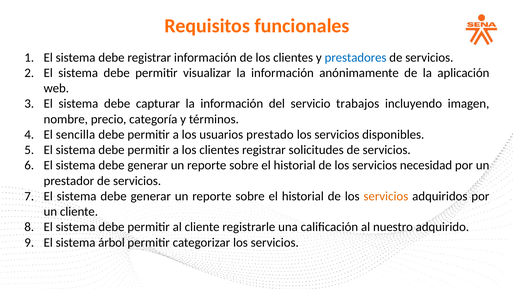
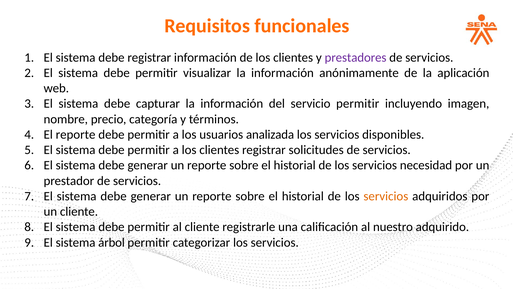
prestadores colour: blue -> purple (356, 57)
servicio trabajos: trabajos -> permitir (358, 104)
El sencilla: sencilla -> reporte (76, 134)
prestado: prestado -> analizada (270, 134)
